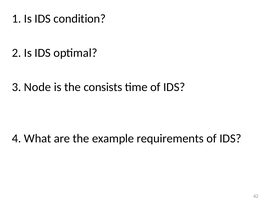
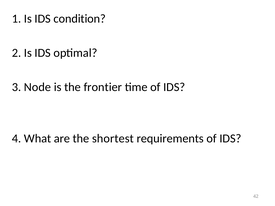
consists: consists -> frontier (103, 87)
example: example -> shortest (113, 139)
